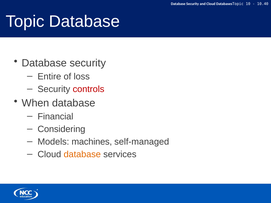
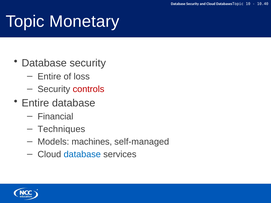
Topic Database: Database -> Monetary (84, 22)
When: When -> Entire (35, 103)
Considering: Considering -> Techniques (61, 129)
database colour: orange -> blue (82, 155)
